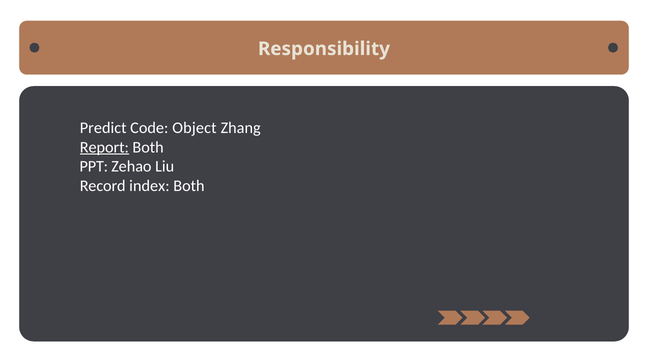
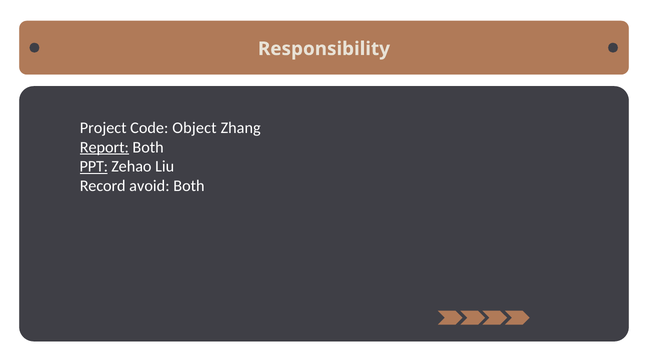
Predict: Predict -> Project (103, 128)
PPT underline: none -> present (94, 167)
index: index -> avoid (149, 186)
